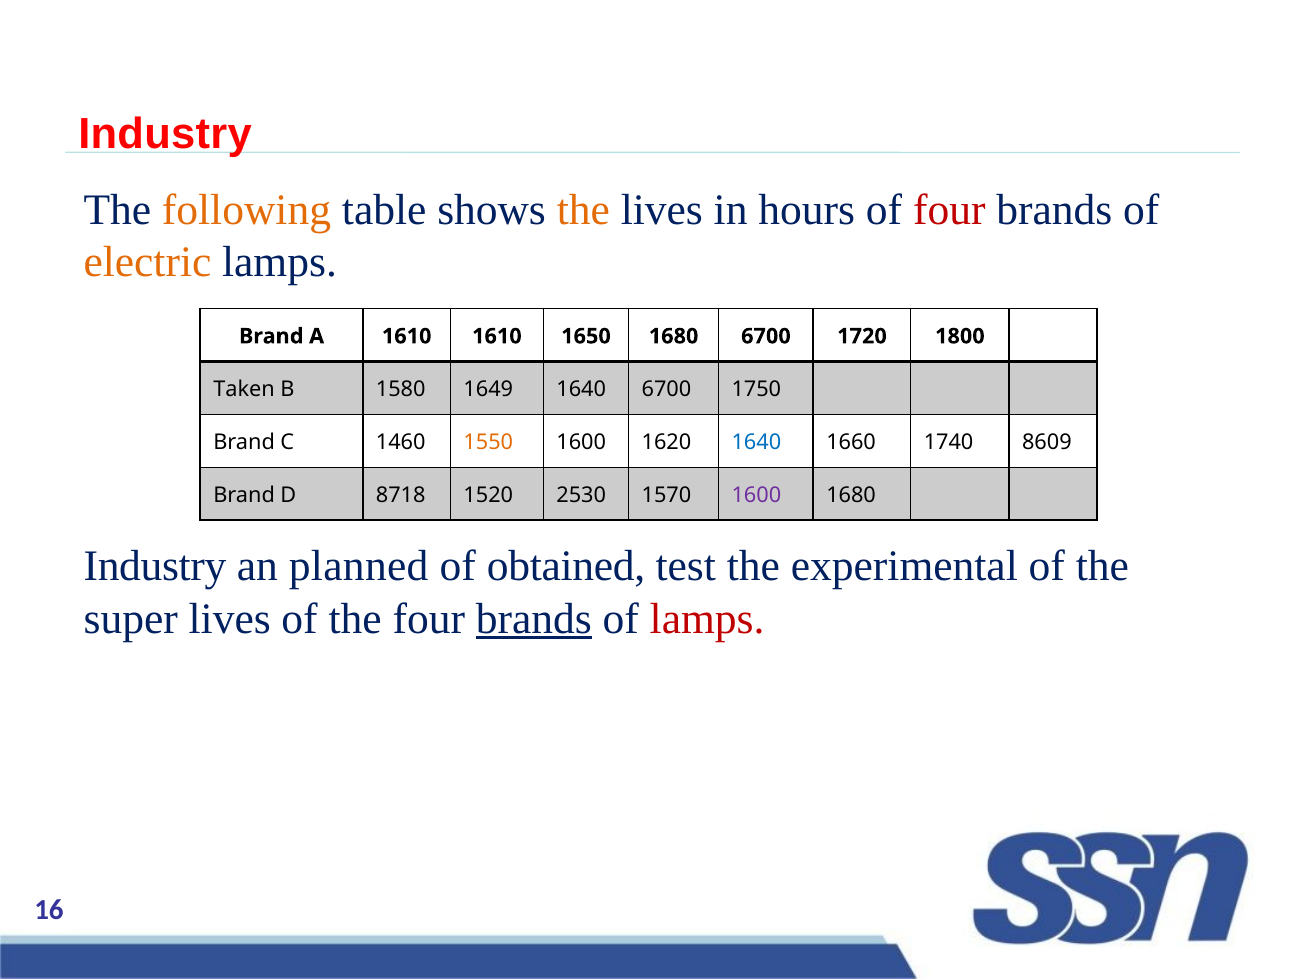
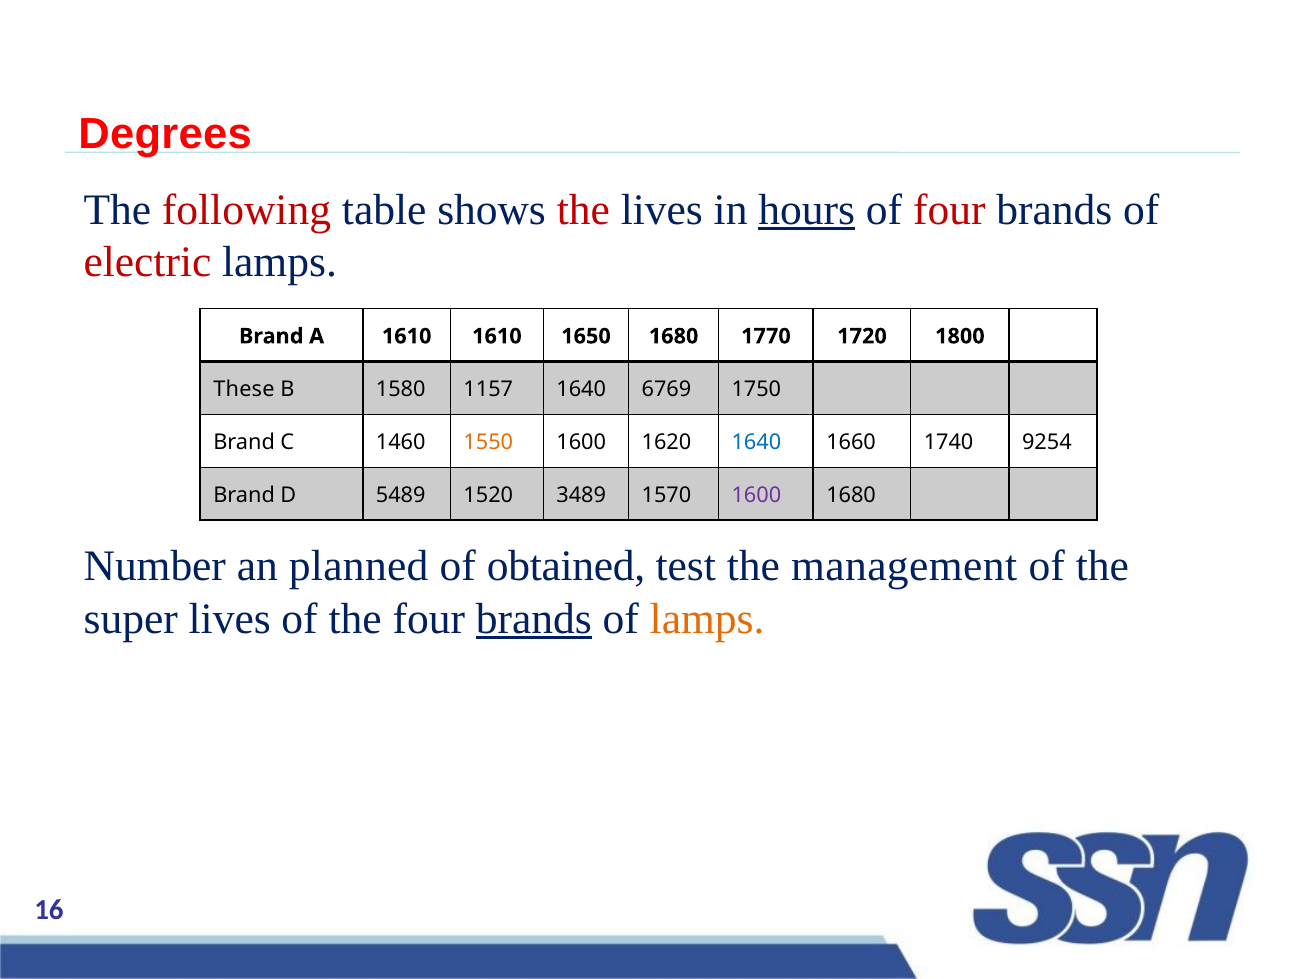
Industry: Industry -> Degrees (165, 134)
following colour: orange -> red (246, 210)
the colour: orange -> red (583, 210)
hours underline: none -> present (807, 210)
electric colour: orange -> red (147, 262)
1680 6700: 6700 -> 1770 (766, 336)
Taken: Taken -> These (244, 389)
1649: 1649 -> 1157 (488, 389)
1640 6700: 6700 -> 6769 (666, 389)
8609: 8609 -> 9254 (1047, 442)
8718: 8718 -> 5489 (401, 495)
2530: 2530 -> 3489 (581, 495)
Industry: Industry -> Number (155, 566)
experimental: experimental -> management (904, 566)
lamps colour: red -> orange (707, 619)
